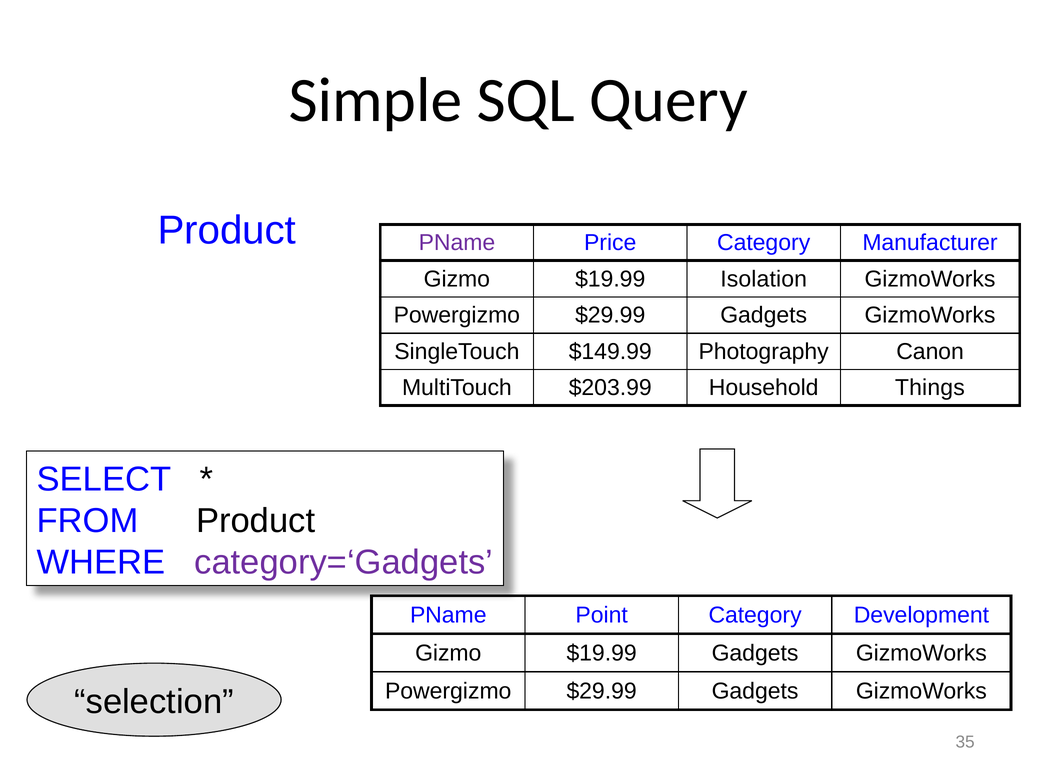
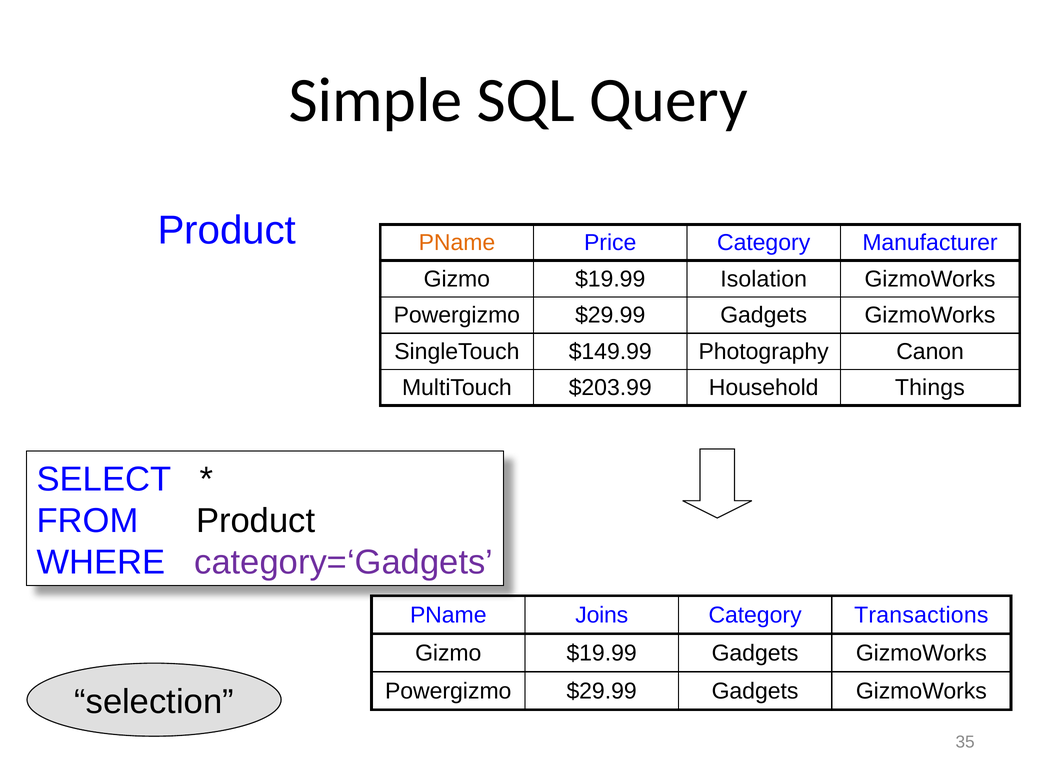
PName colour: purple -> orange (457, 243)
Point: Point -> Joins (602, 616)
Development: Development -> Transactions (921, 616)
